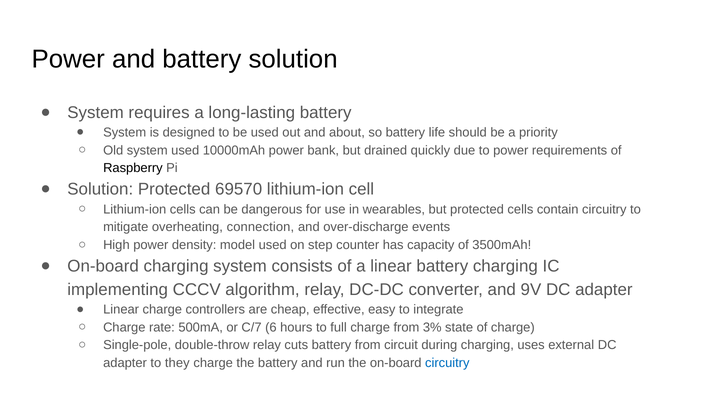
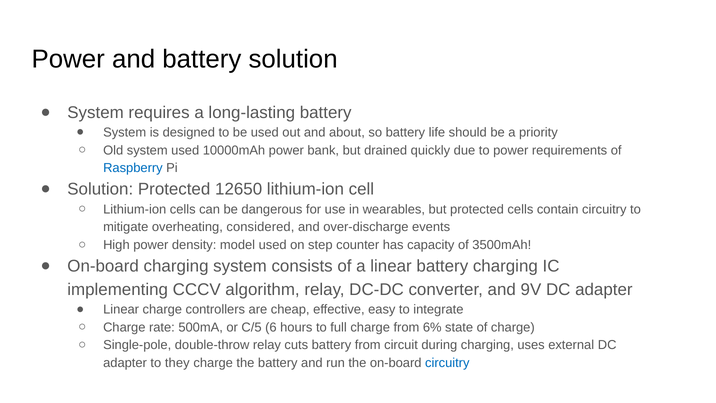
Raspberry colour: black -> blue (133, 168)
69570: 69570 -> 12650 (239, 189)
connection: connection -> considered (260, 227)
C/7: C/7 -> C/5 (252, 327)
3%: 3% -> 6% (432, 327)
